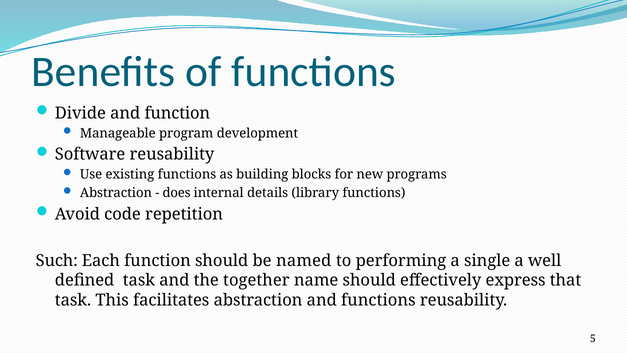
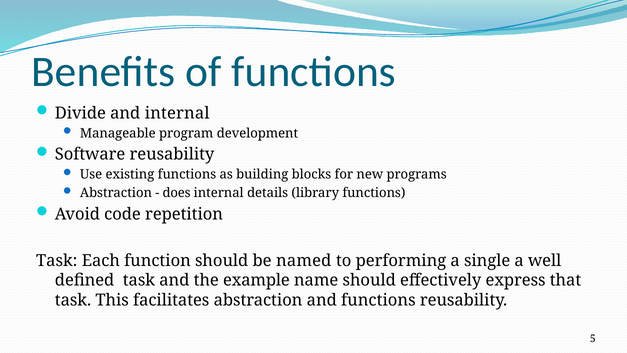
and function: function -> internal (177, 113)
Such: Such -> Task (57, 260)
together: together -> example (256, 280)
